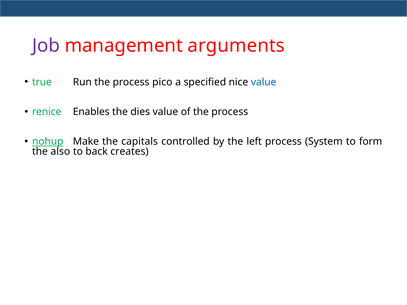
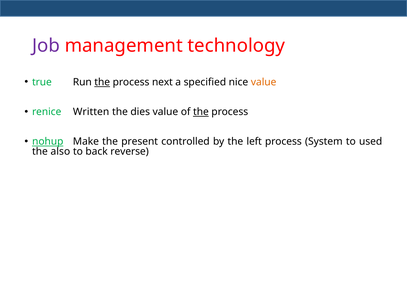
arguments: arguments -> technology (236, 46)
the underline: none -> present (102, 82)
pico: pico -> next (162, 82)
value colour: blue -> orange (264, 82)
Enables: Enables -> Written (91, 112)
the underline: none -> present (201, 112)
capitals: capitals -> present (140, 142)
form: form -> used (371, 142)
creates: creates -> reverse (130, 152)
